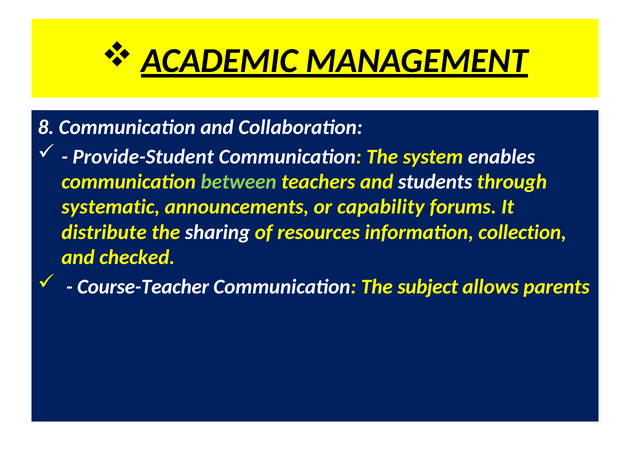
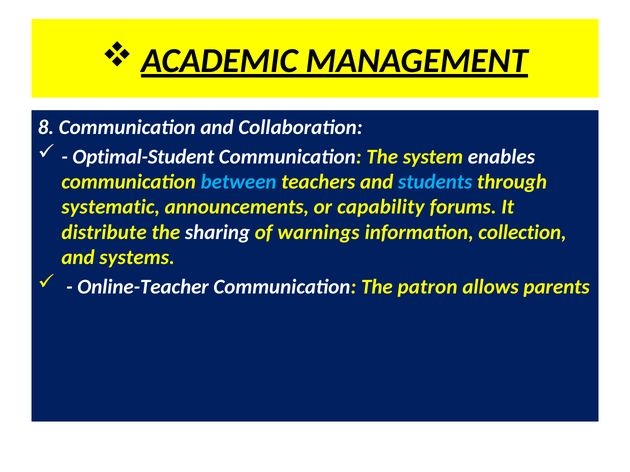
Provide-Student: Provide-Student -> Optimal-Student (143, 157)
between colour: light green -> light blue (239, 182)
students colour: white -> light blue (435, 182)
resources: resources -> warnings (319, 232)
checked: checked -> systems (137, 258)
Course-Teacher: Course-Teacher -> Online-Teacher (143, 287)
subject: subject -> patron (428, 287)
